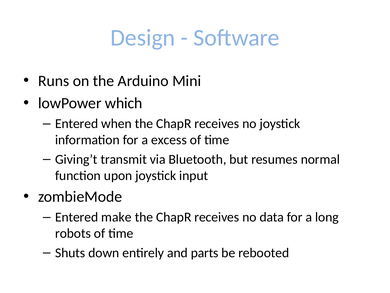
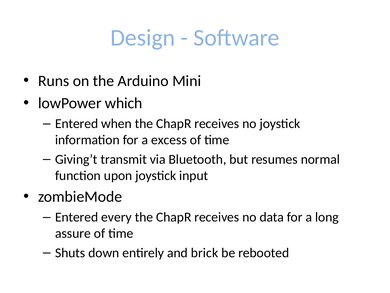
make: make -> every (116, 217)
robots: robots -> assure (73, 233)
parts: parts -> brick (205, 252)
